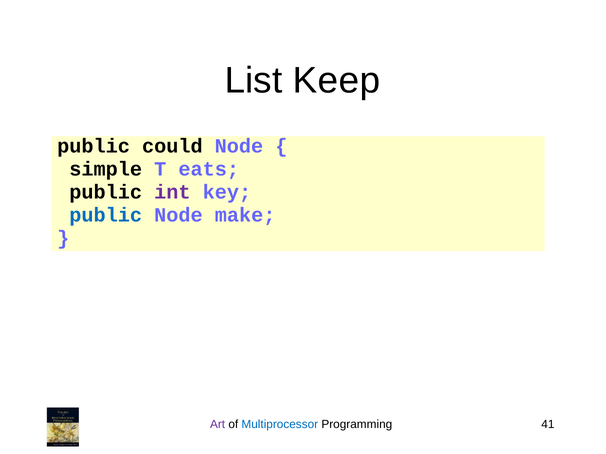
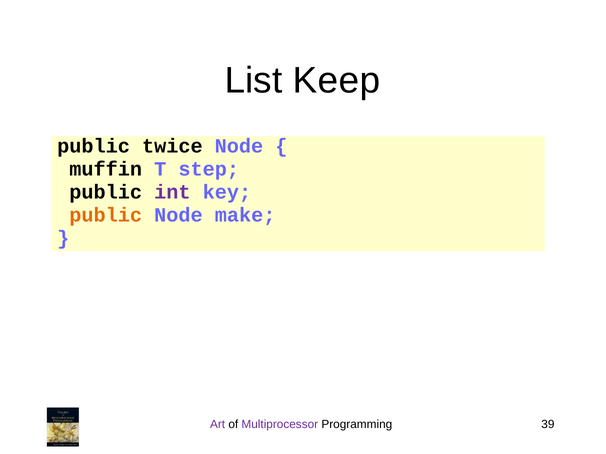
could: could -> twice (172, 146)
simple: simple -> muffin (106, 169)
eats: eats -> step (209, 169)
public colour: blue -> orange (106, 215)
Multiprocessor colour: blue -> purple (280, 425)
41: 41 -> 39 (548, 425)
